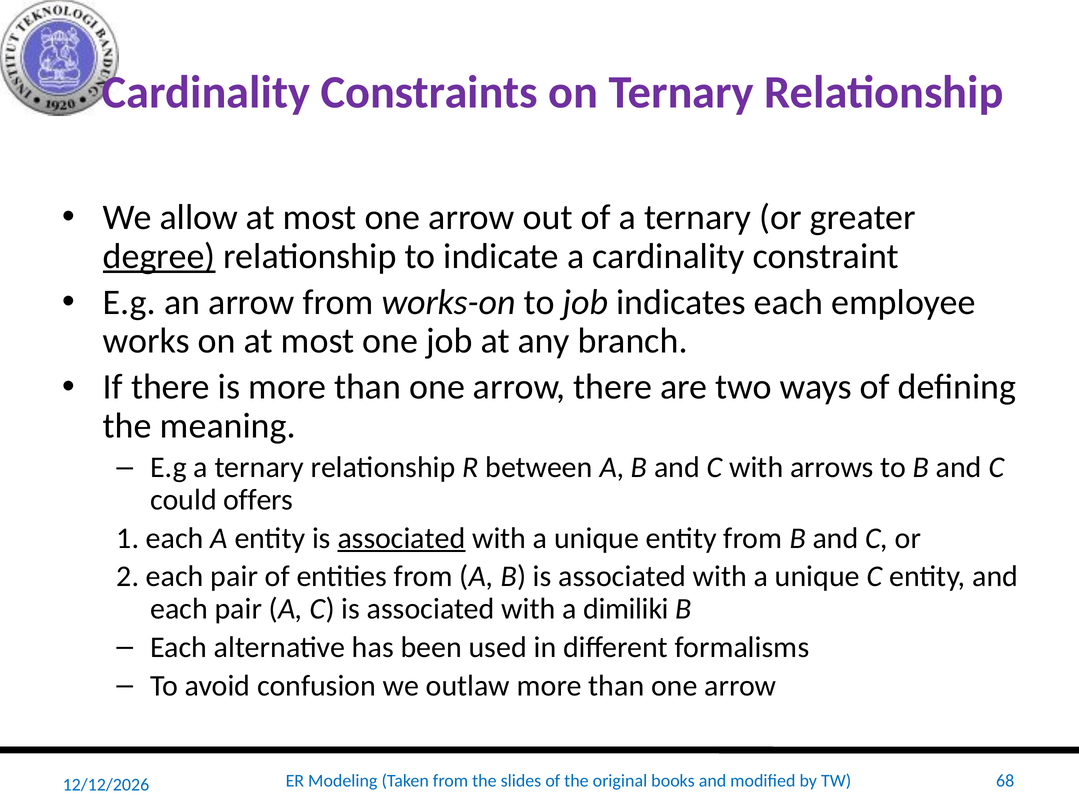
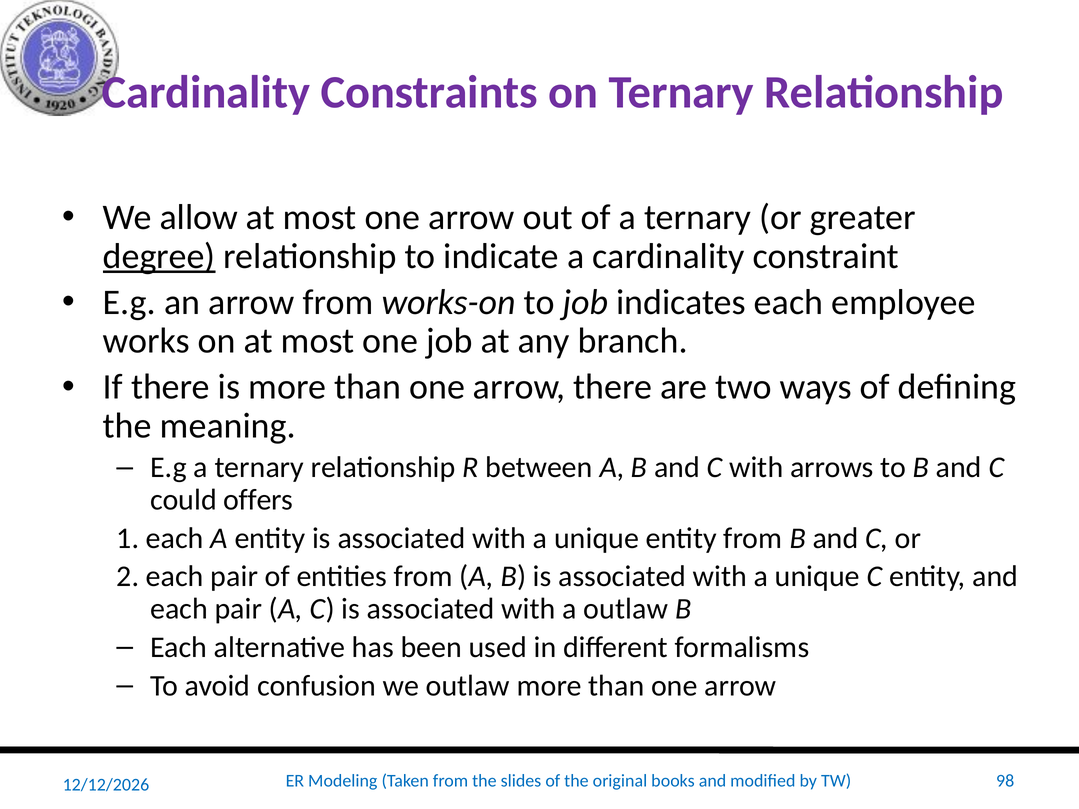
associated underline: present -> none (401, 538)
a dimiliki: dimiliki -> outlaw (626, 609)
68: 68 -> 98 (1005, 781)
